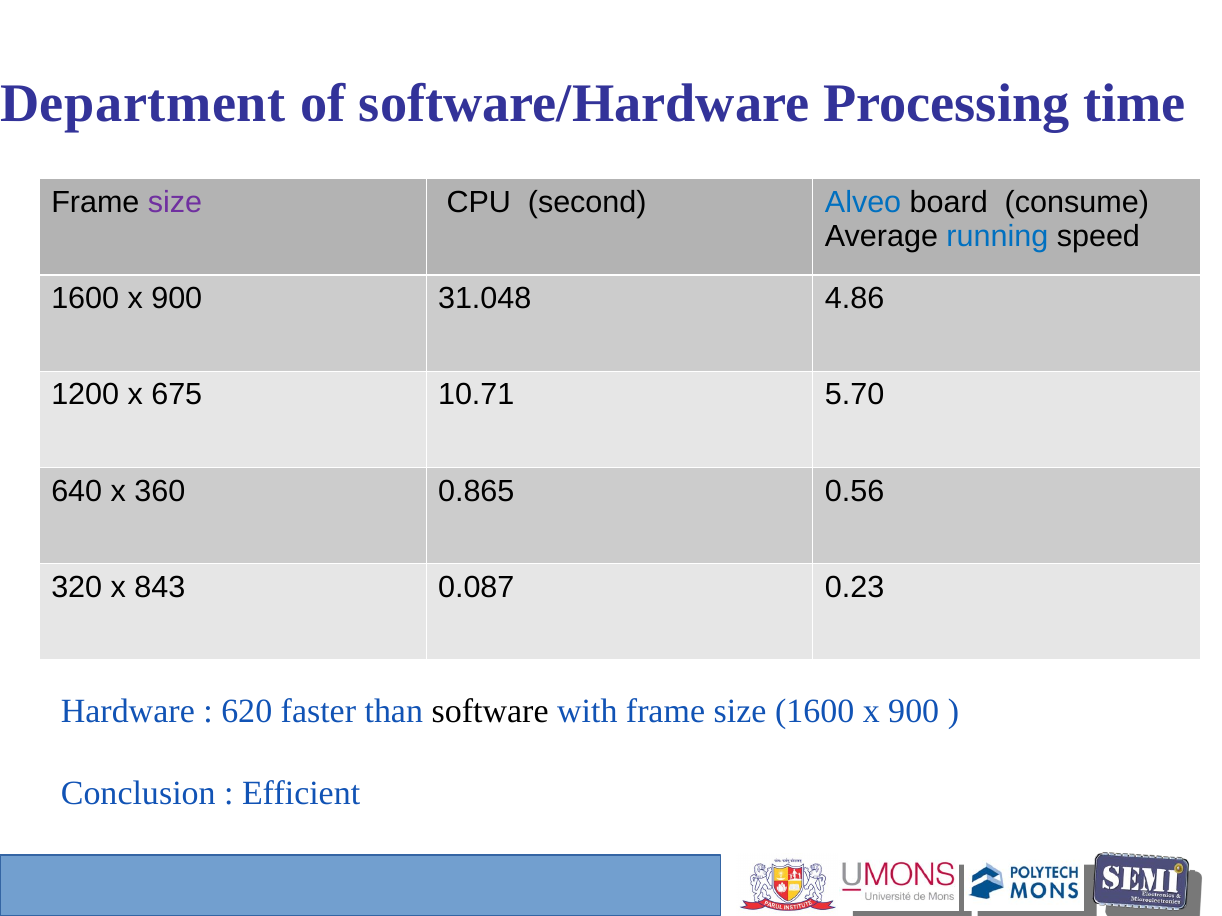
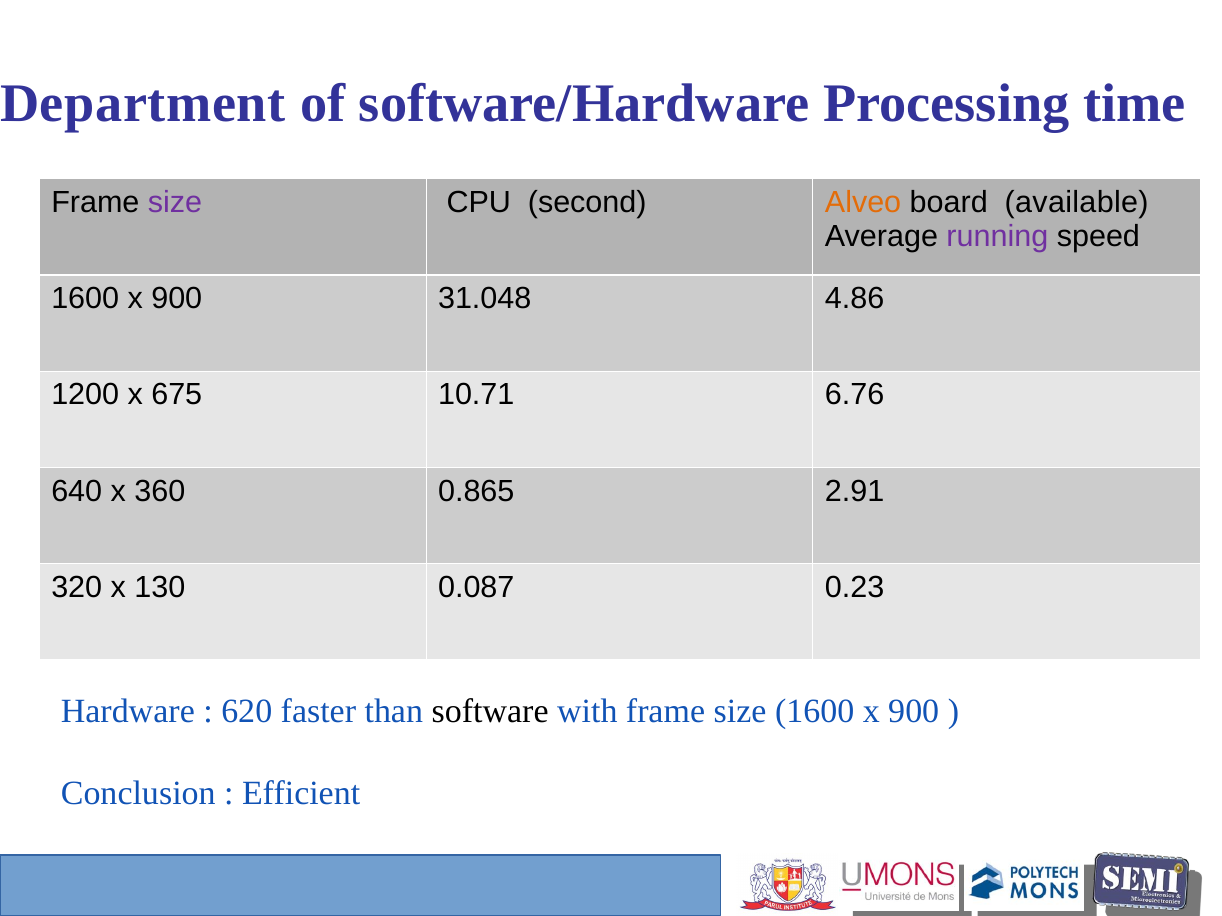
Alveo colour: blue -> orange (863, 203)
consume: consume -> available (1077, 203)
running colour: blue -> purple (997, 237)
5.70: 5.70 -> 6.76 (855, 395)
0.56: 0.56 -> 2.91 (855, 491)
843: 843 -> 130 (160, 587)
